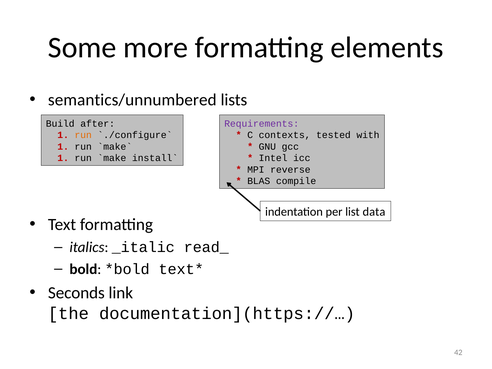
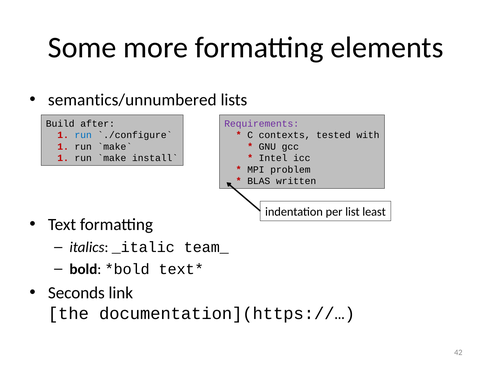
run colour: orange -> blue (83, 135)
reverse: reverse -> problem (290, 170)
compile: compile -> written (296, 181)
data: data -> least (374, 212)
read_: read_ -> team_ (206, 247)
